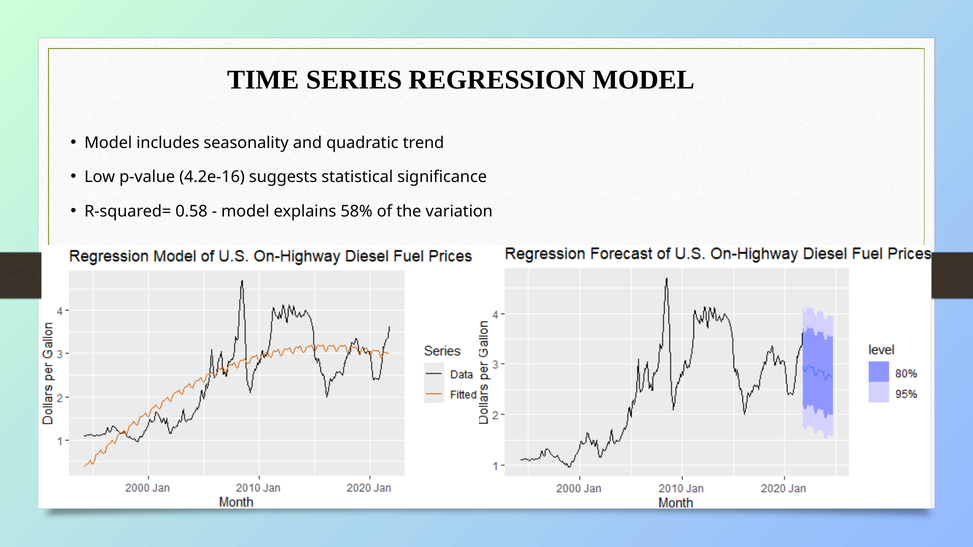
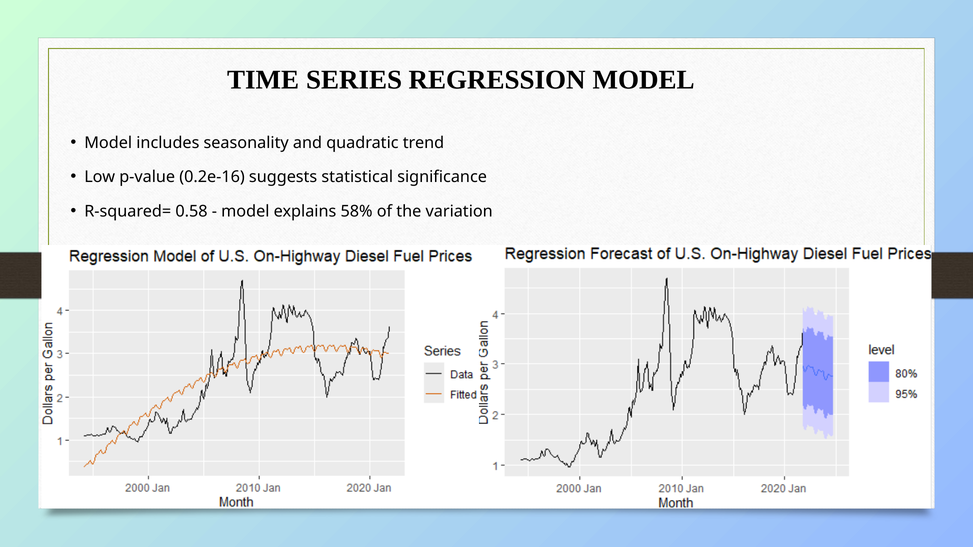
4.2e-16: 4.2e-16 -> 0.2e-16 (212, 177)
